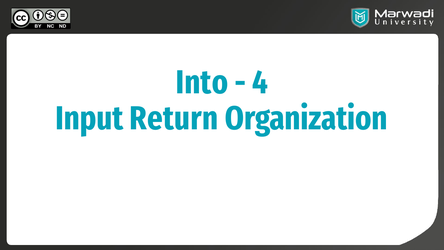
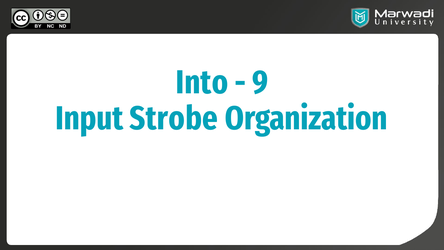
4: 4 -> 9 (260, 82)
Return: Return -> Strobe (174, 118)
